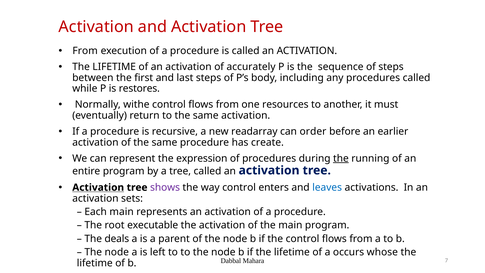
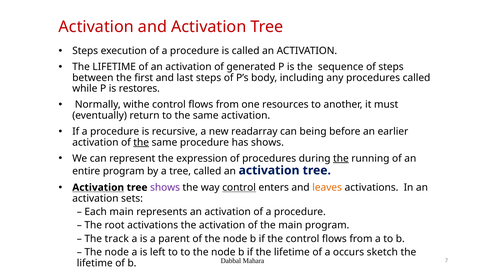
From: From -> Steps (85, 51)
accurately: accurately -> generated (251, 67)
order: order -> being (313, 131)
the underline: none -> present (141, 142)
has create: create -> shows (267, 142)
control underline: none -> present (239, 187)
leaves colour: blue -> orange (327, 187)
root executable: executable -> activations (153, 225)
deals: deals -> track (117, 239)
whose: whose -> sketch (382, 252)
